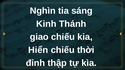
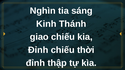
Hiển: Hiển -> Đỉnh (38, 50)
